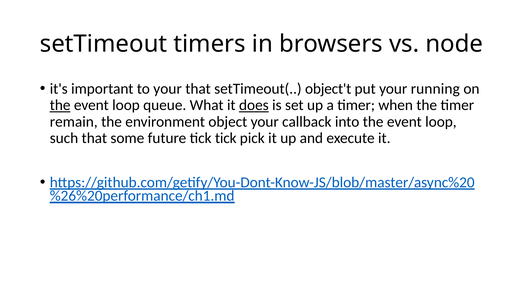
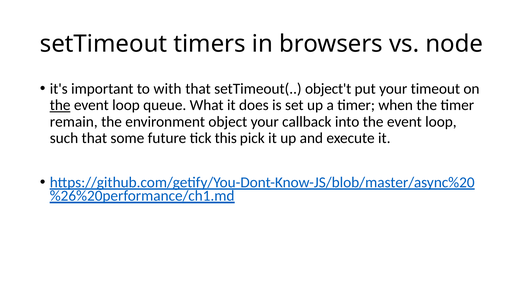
to your: your -> with (168, 89)
running: running -> timeout (435, 89)
does underline: present -> none (254, 105)
tick tick: tick -> this (226, 138)
